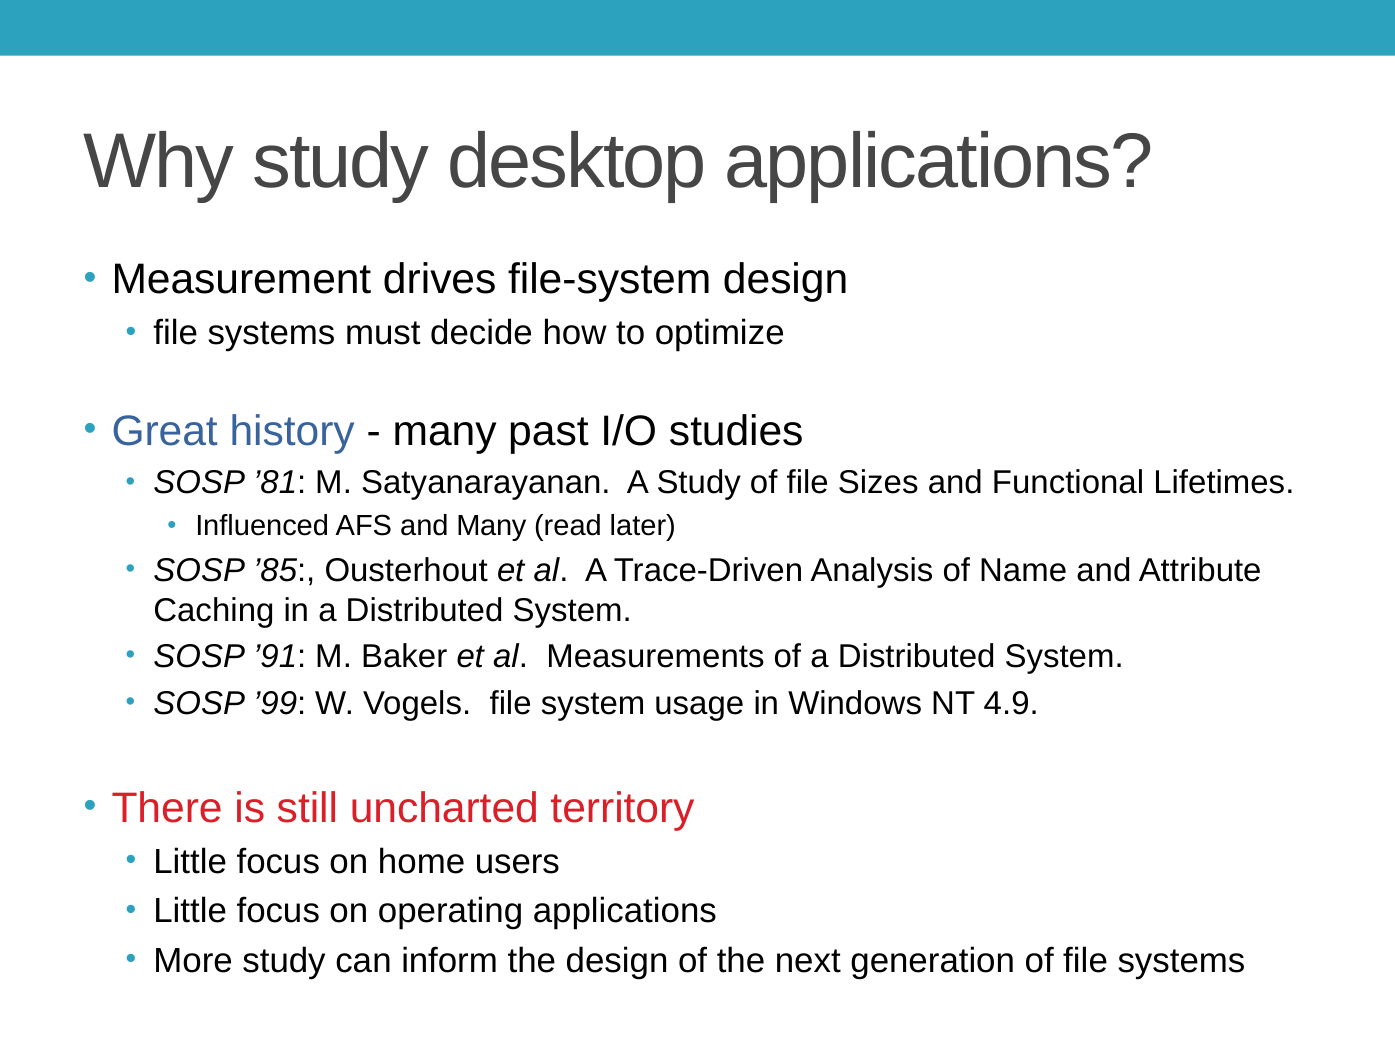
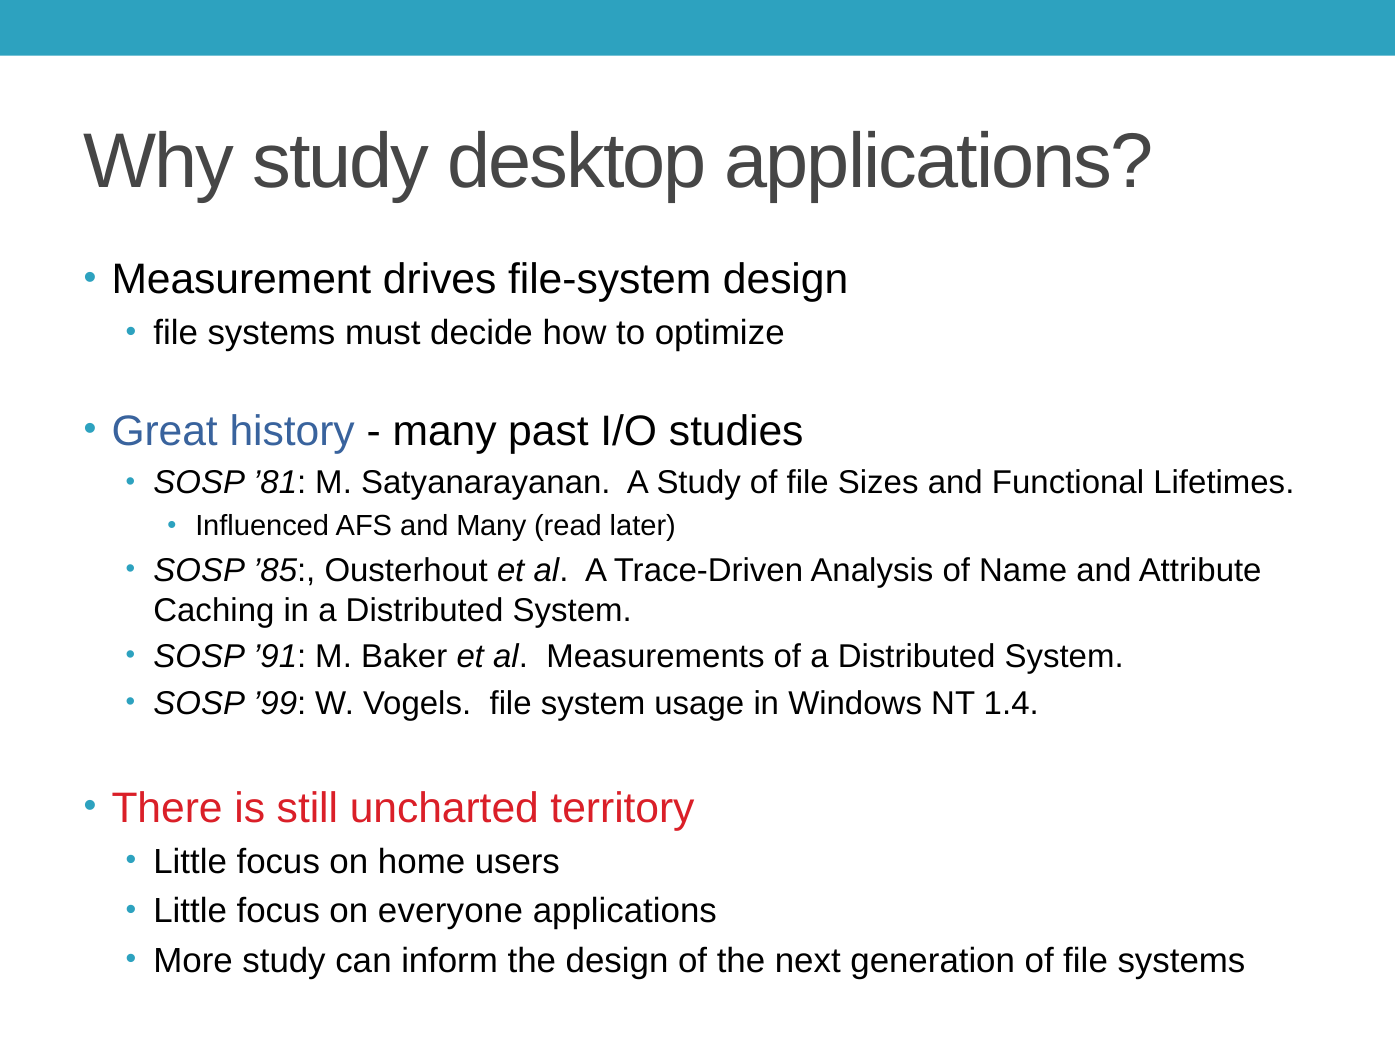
4.9: 4.9 -> 1.4 (1011, 703)
operating: operating -> everyone (450, 911)
